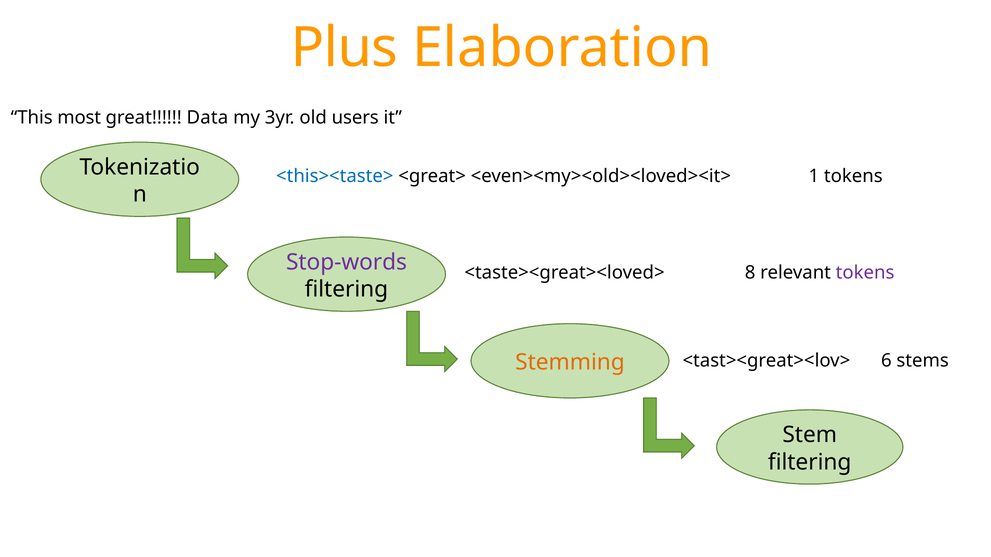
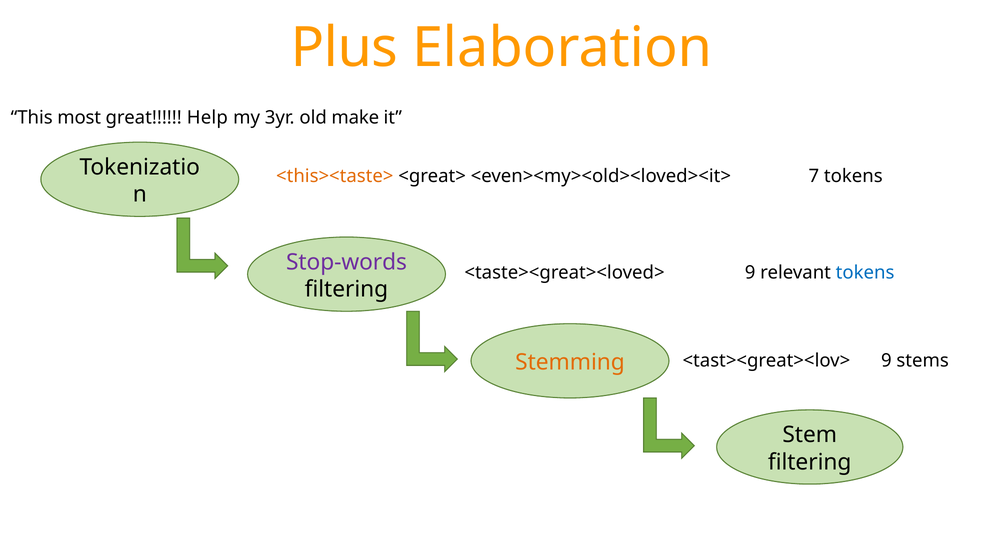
Data: Data -> Help (207, 118)
users: users -> make (355, 118)
<this><taste> colour: blue -> orange (335, 176)
1: 1 -> 7 (814, 176)
<taste><great><loved> 8: 8 -> 9 (750, 273)
tokens colour: purple -> blue (865, 273)
<tast><great><lov> 6: 6 -> 9 (886, 361)
